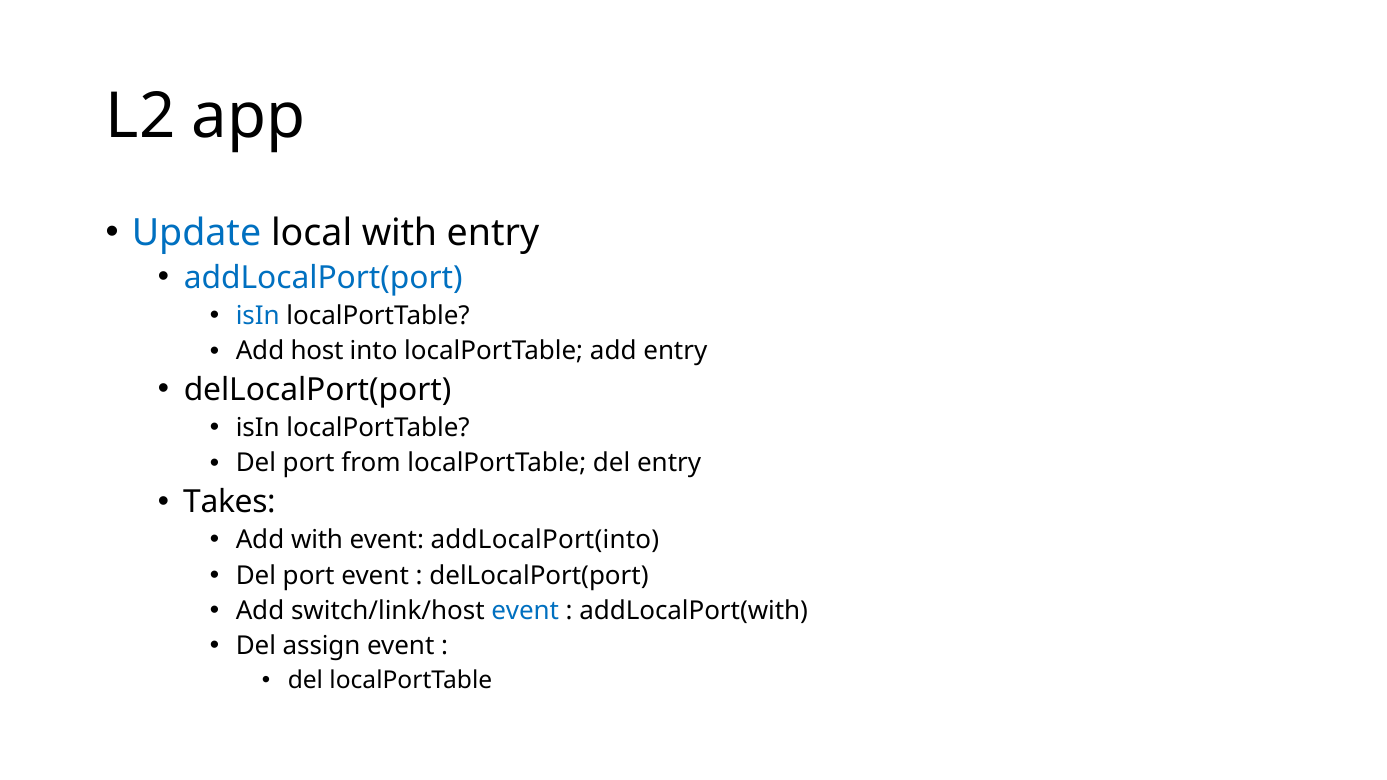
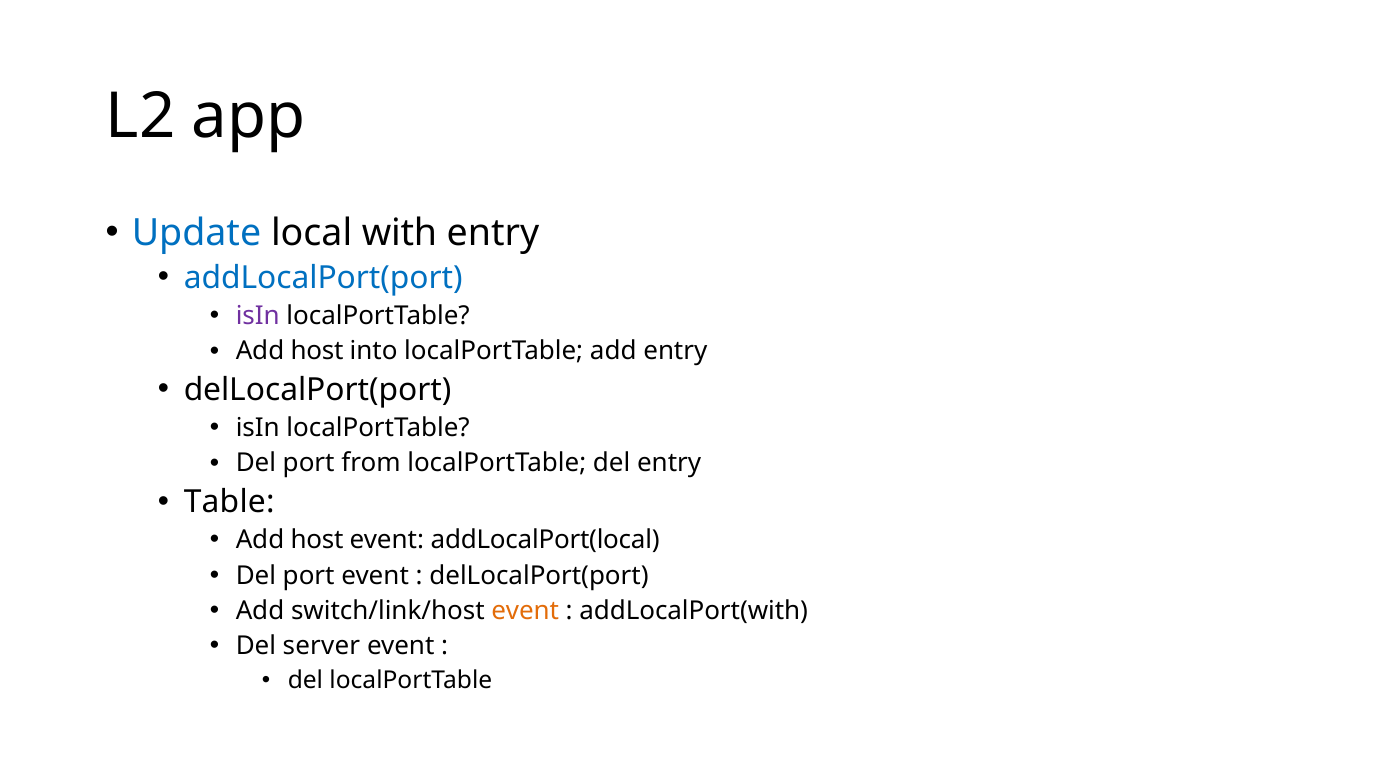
isIn colour: blue -> purple (258, 316)
Takes: Takes -> Table (229, 502)
with: with -> host (317, 540)
addLocalPort(into: addLocalPort(into -> addLocalPort(local (545, 540)
event colour: blue -> orange (525, 611)
assign: assign -> server (321, 646)
